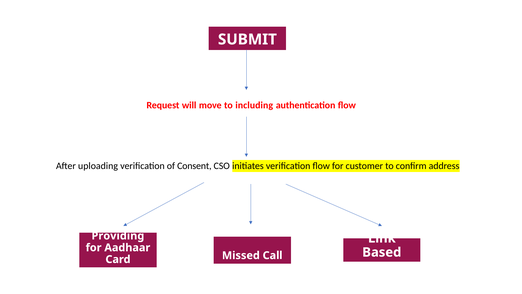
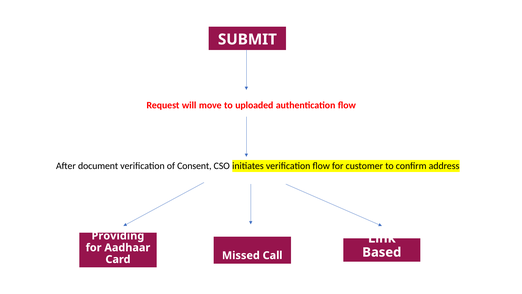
including: including -> uploaded (254, 105)
uploading: uploading -> document (98, 166)
